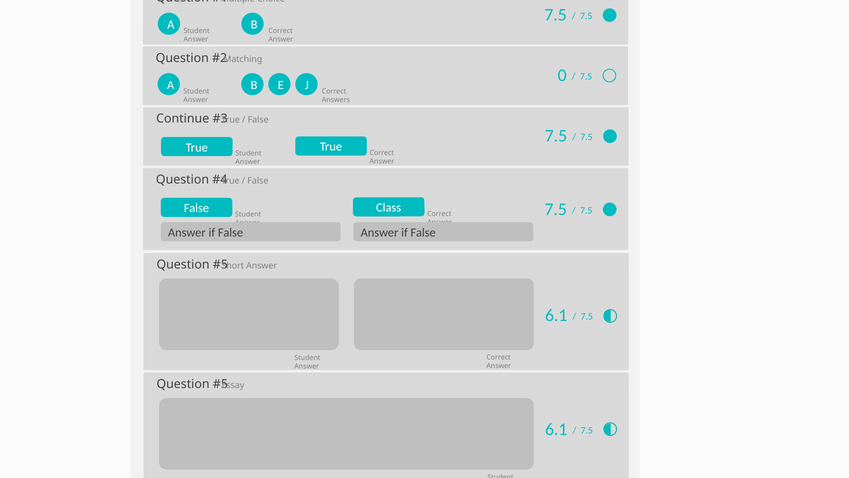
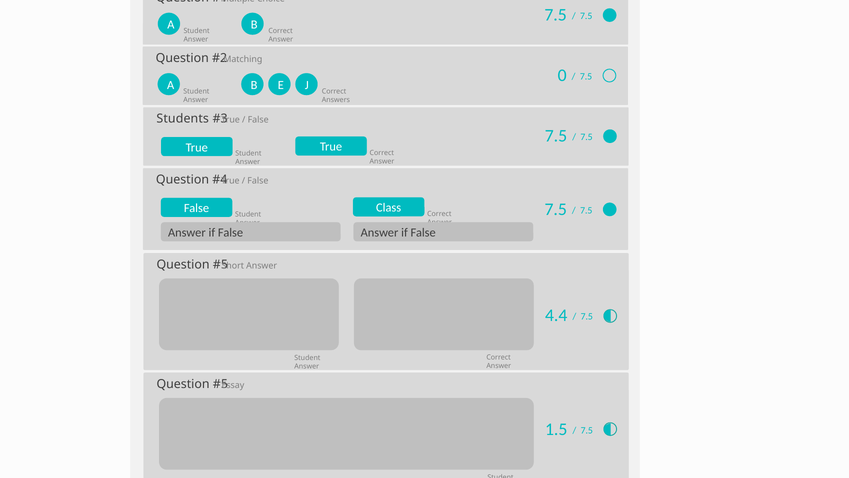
Continue: Continue -> Students (183, 119)
6.1: 6.1 -> 4.4 (556, 315)
6.1: 6.1 -> 1.5 (556, 429)
